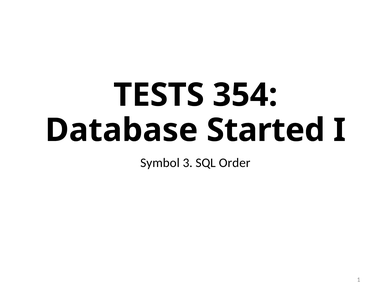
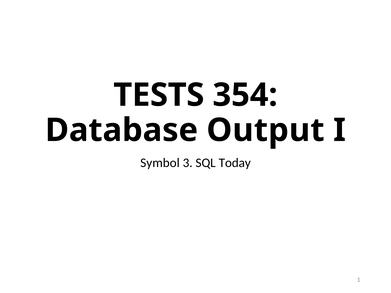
Started: Started -> Output (265, 130)
Order: Order -> Today (235, 163)
